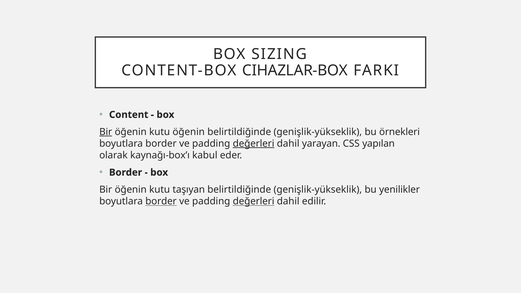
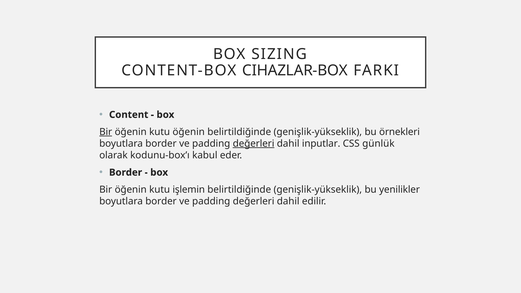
yarayan: yarayan -> inputlar (321, 144)
yapılan: yapılan -> günlük (378, 144)
kaynağı-box’ı: kaynağı-box’ı -> kodunu-box’ı (160, 155)
taşıyan: taşıyan -> işlemin (189, 190)
border underline: present -> none (161, 201)
değerleri underline: present -> none (254, 201)
